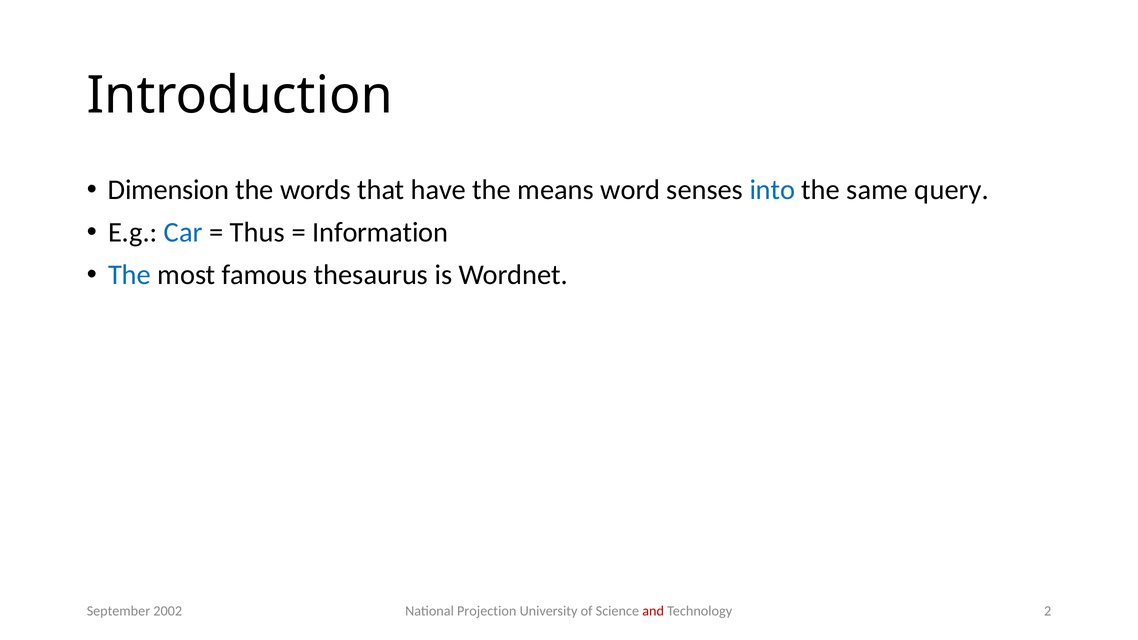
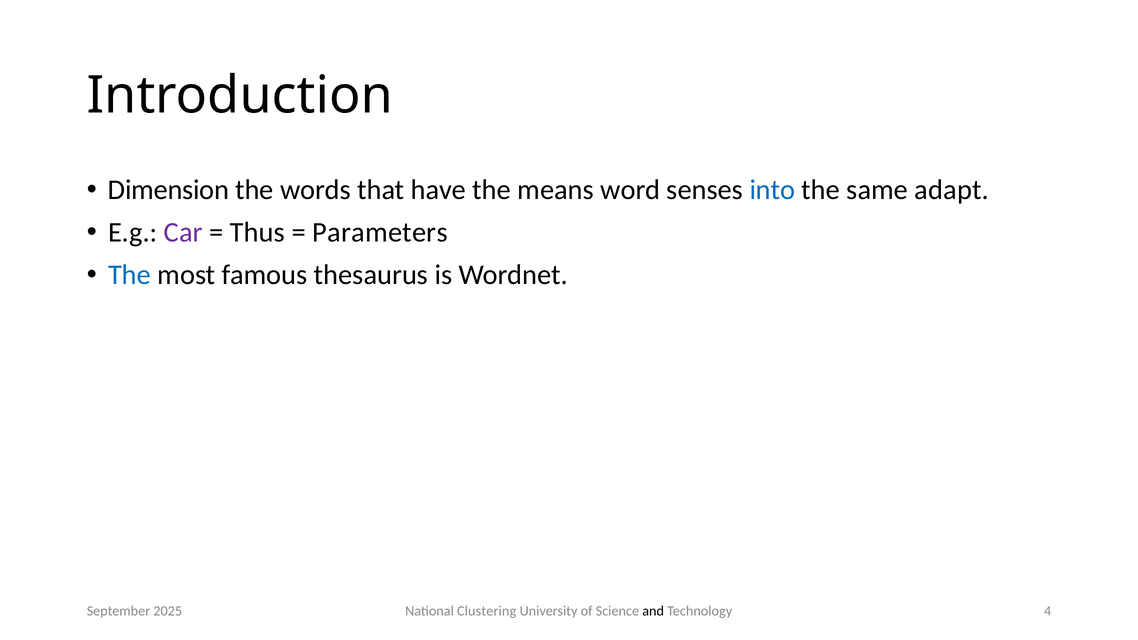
query: query -> adapt (952, 190)
Car colour: blue -> purple (183, 232)
Information: Information -> Parameters (380, 232)
Projection: Projection -> Clustering (487, 611)
and colour: red -> black (653, 611)
2: 2 -> 4 (1048, 611)
2002: 2002 -> 2025 (168, 611)
